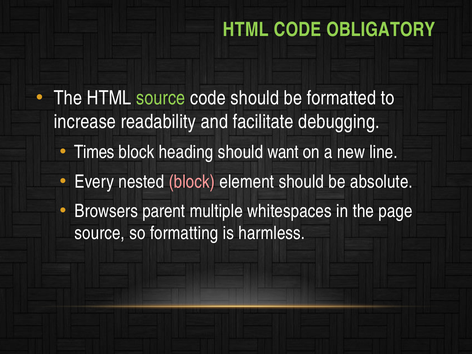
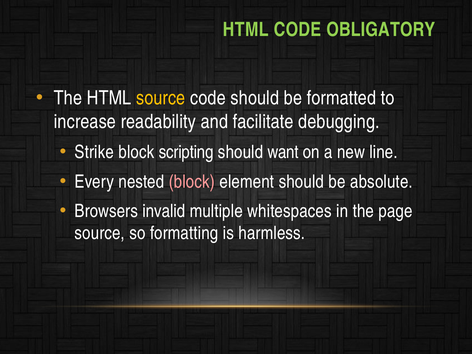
source colour: light green -> yellow (161, 98)
Times: Times -> Strike (94, 152)
heading: heading -> scripting (186, 152)
parent: parent -> invalid (164, 211)
